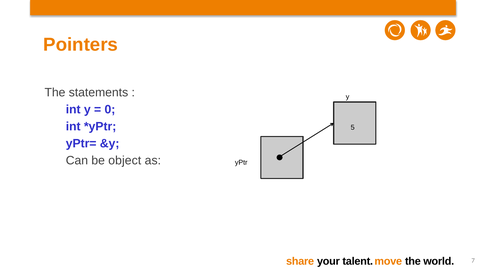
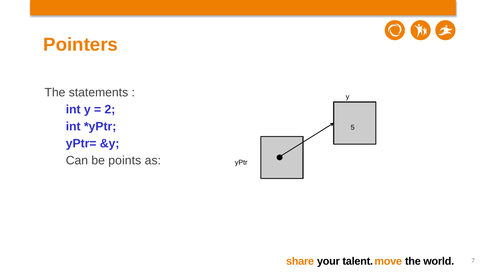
0: 0 -> 2 (110, 110)
object: object -> points (125, 161)
